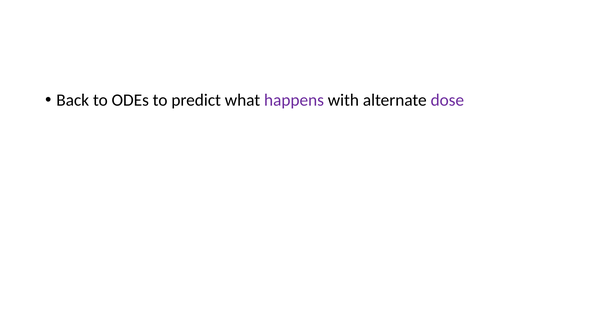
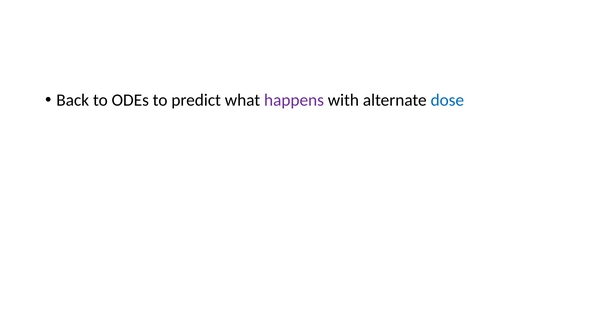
dose colour: purple -> blue (447, 100)
